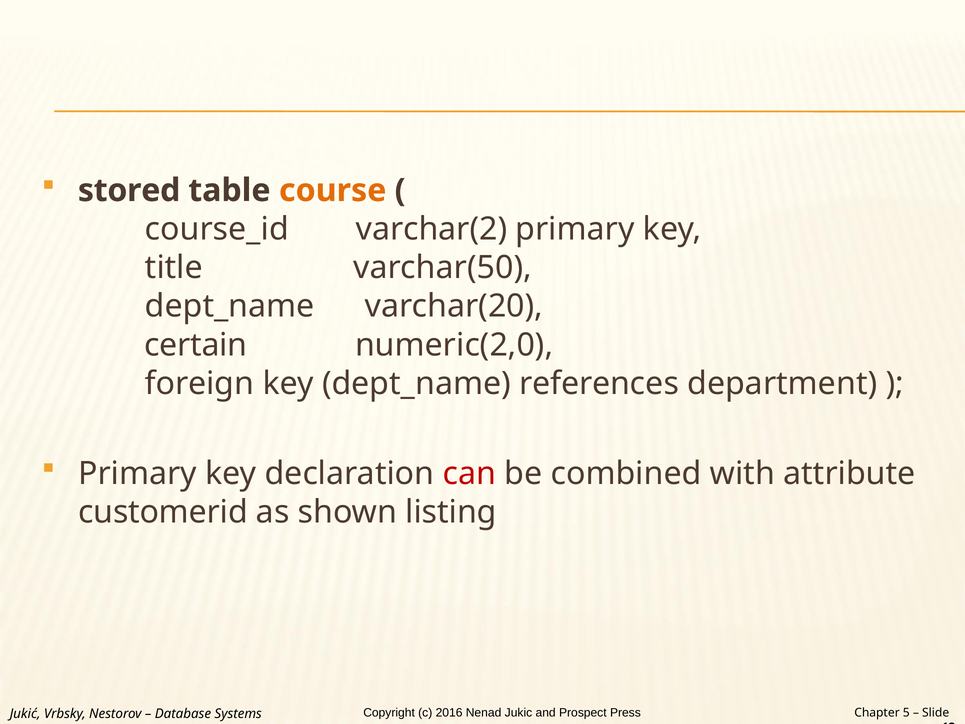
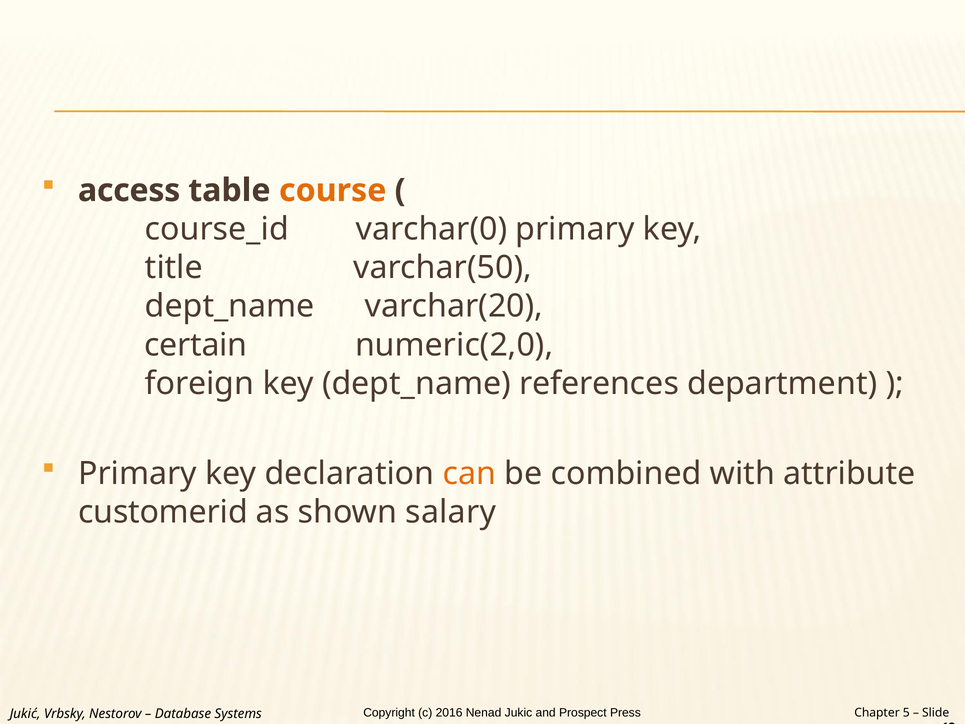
stored: stored -> access (129, 190)
varchar(2: varchar(2 -> varchar(0 (431, 229)
can colour: red -> orange (469, 473)
listing: listing -> salary (451, 512)
